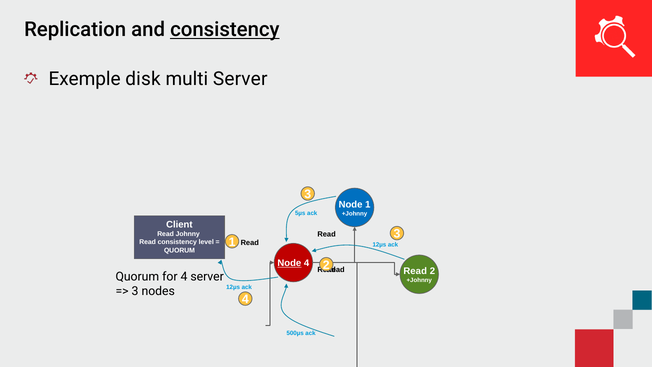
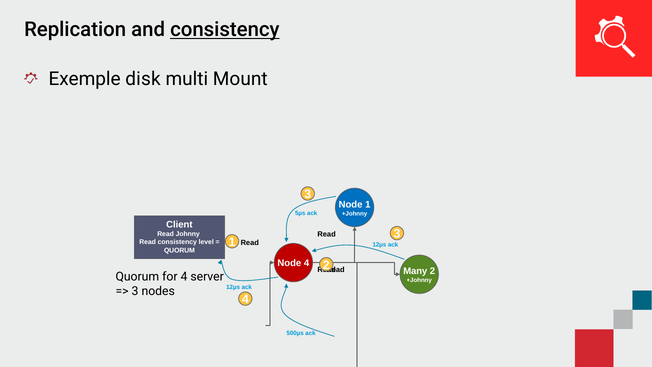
multi Server: Server -> Mount (240, 79)
Node underline: present -> none (289, 263)
Read: Read -> Many (415, 271)
